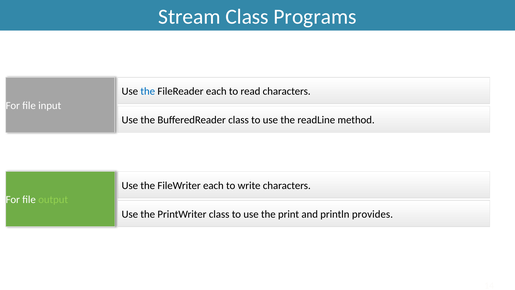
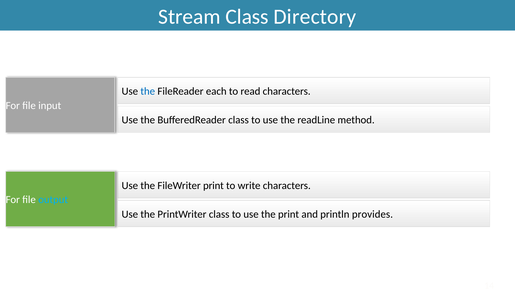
Programs: Programs -> Directory (315, 17)
FileWriter each: each -> print (213, 185)
output colour: light green -> light blue (53, 199)
